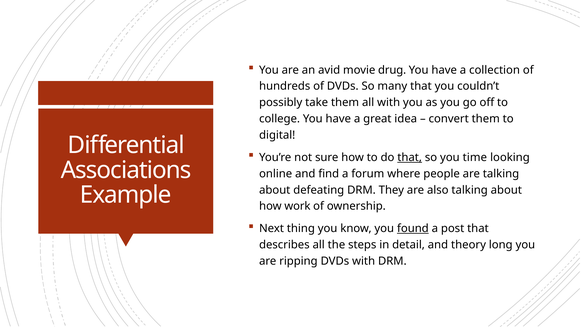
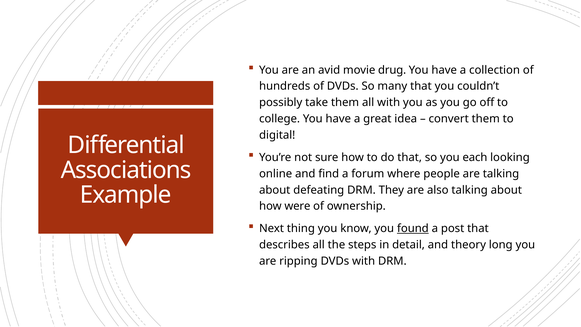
that underline: present -> none (410, 157)
time: time -> each (475, 157)
work: work -> were (297, 206)
